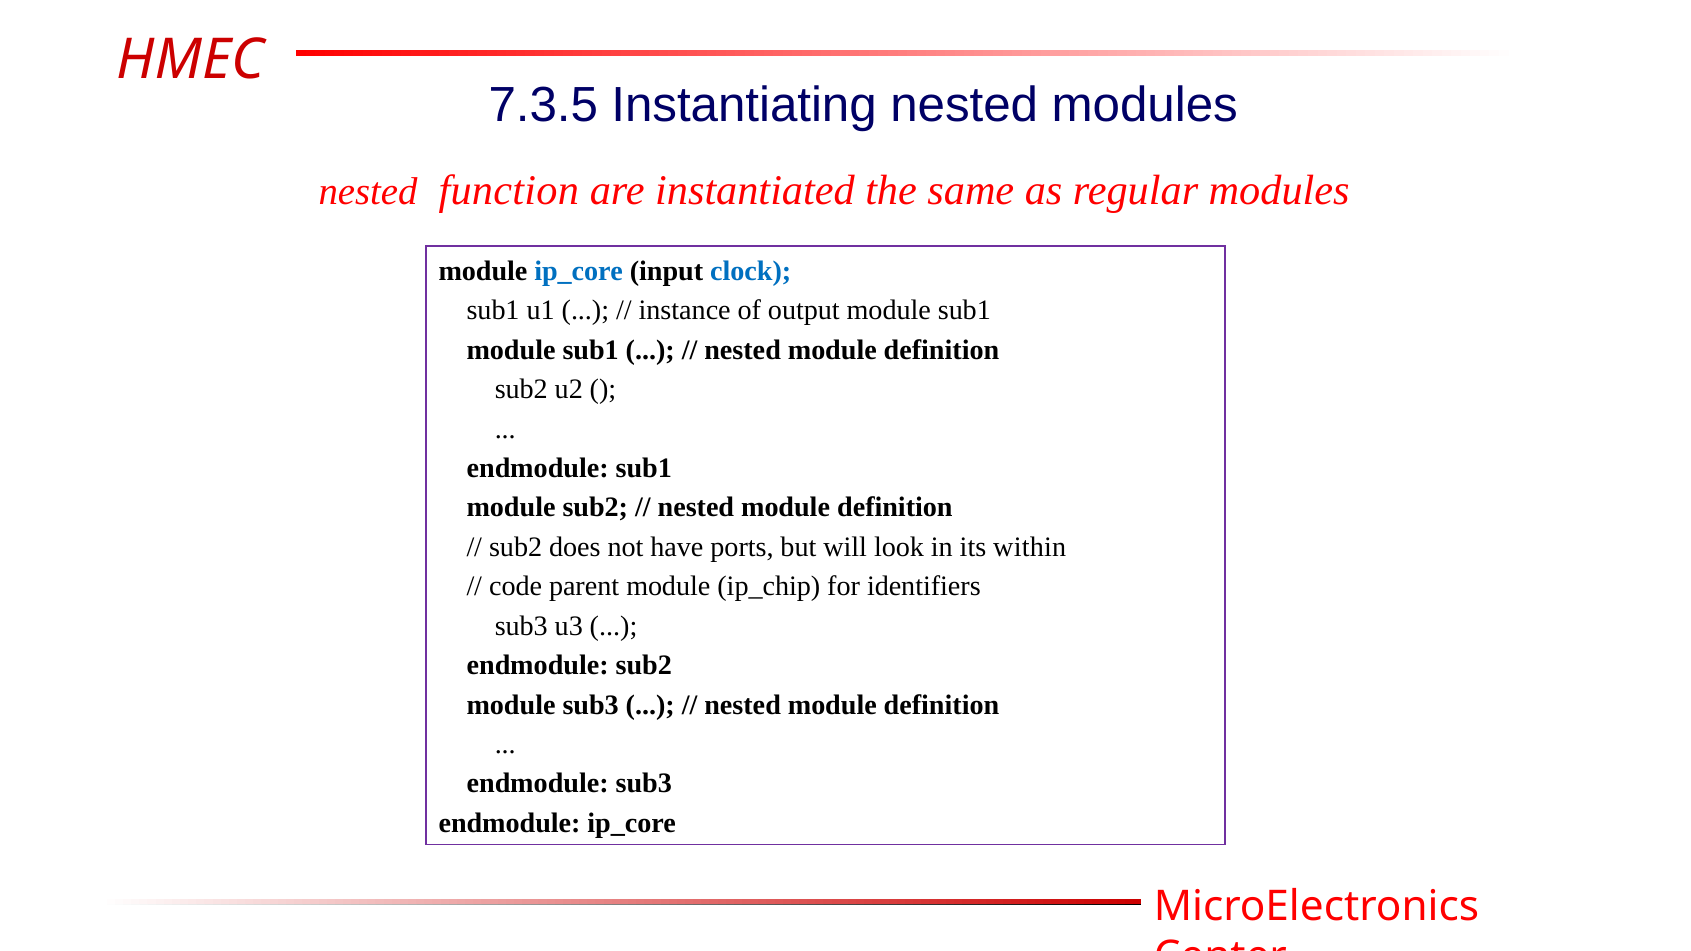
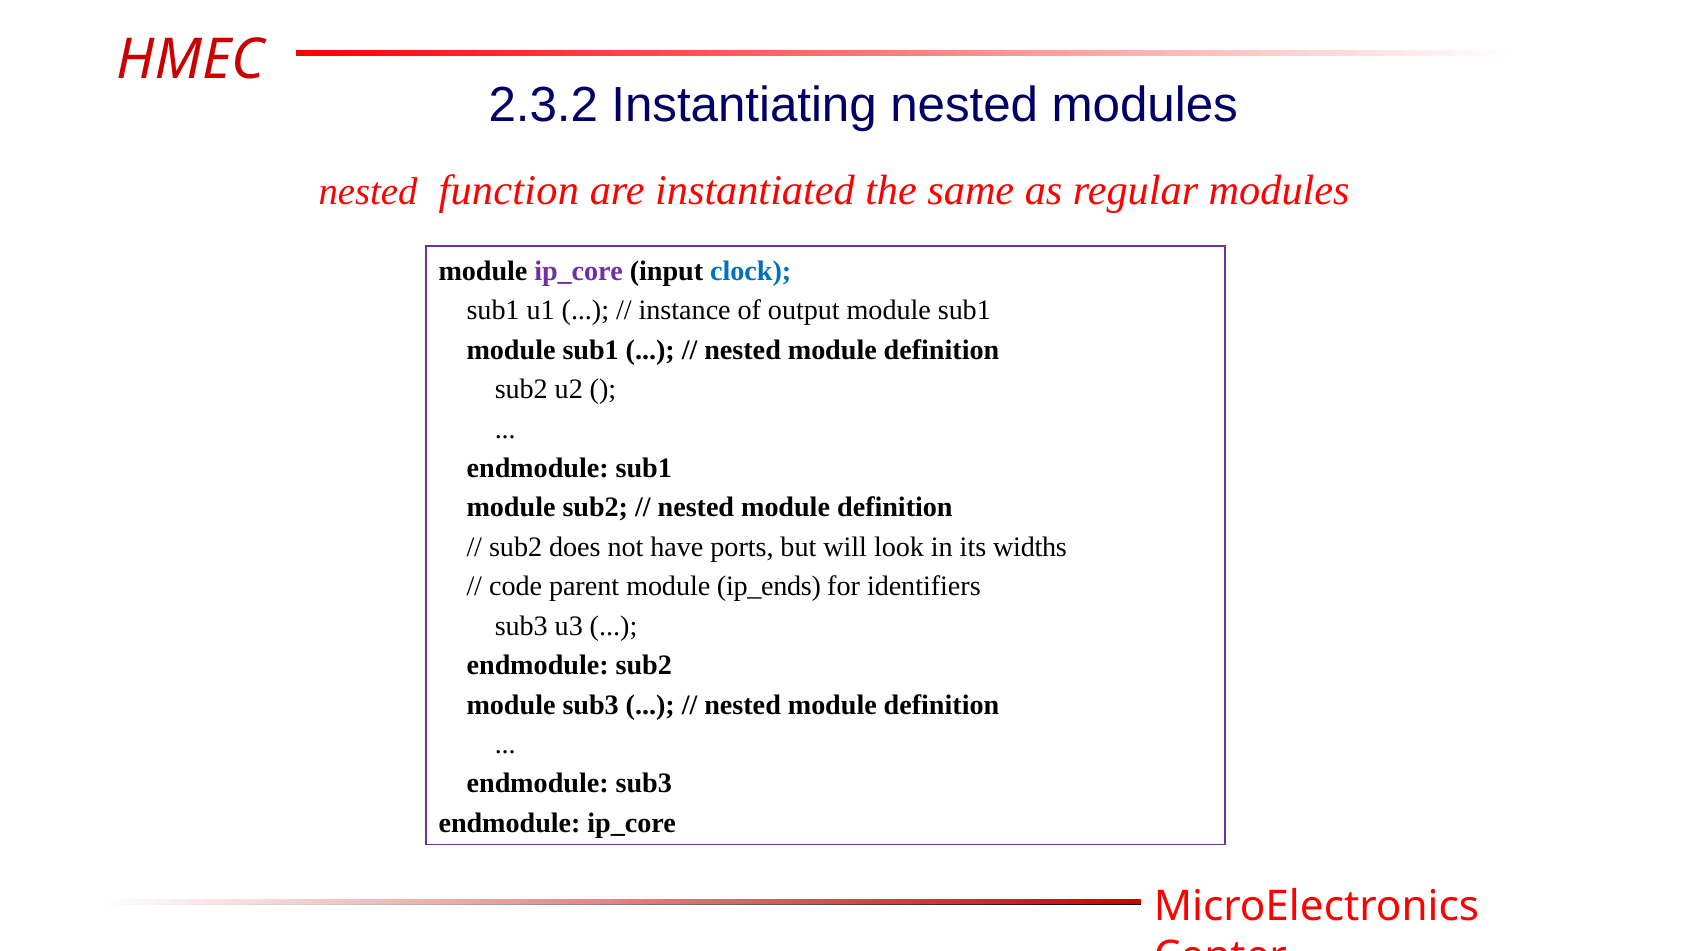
7.3.5: 7.3.5 -> 2.3.2 (543, 105)
ip_core colour: blue -> purple (579, 271)
within: within -> widths (1030, 547)
ip_chip: ip_chip -> ip_ends (769, 587)
